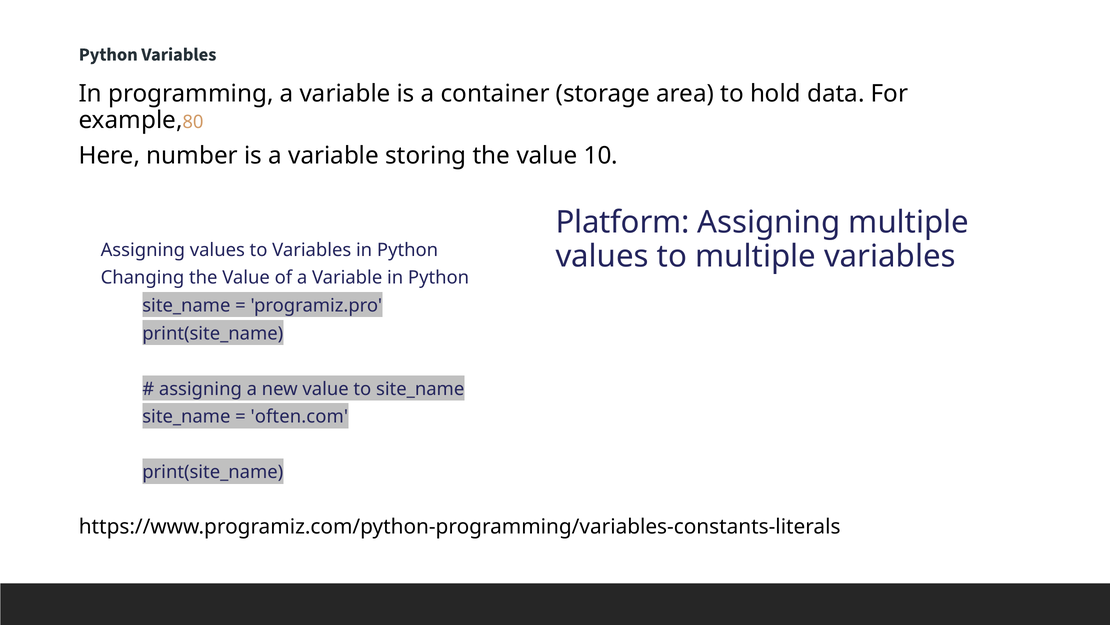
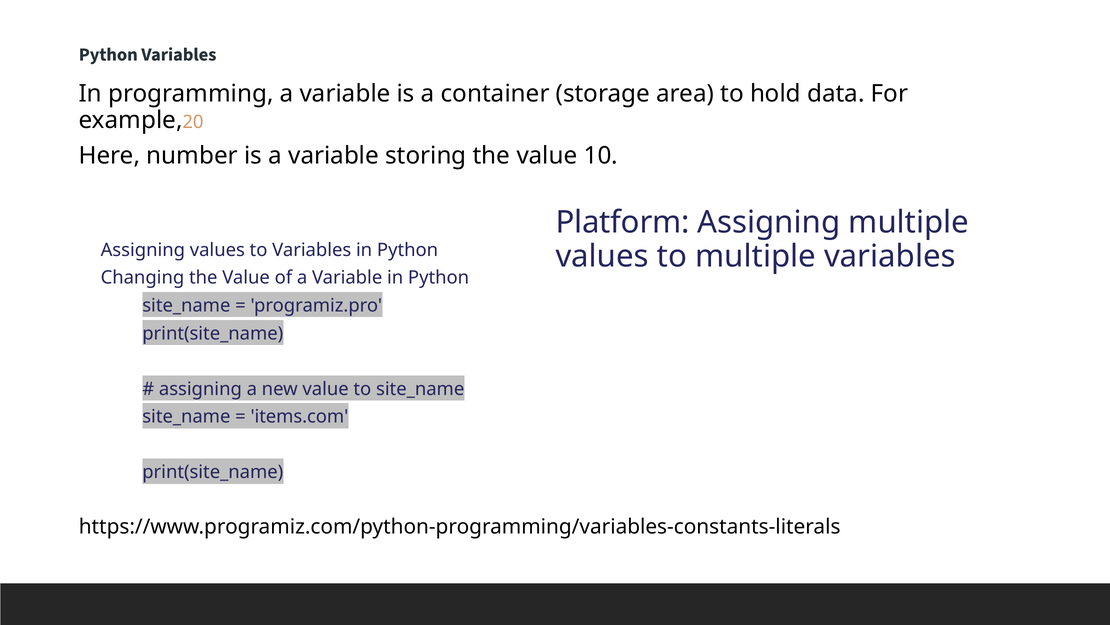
80: 80 -> 20 (193, 122)
often.com: often.com -> items.com (299, 416)
